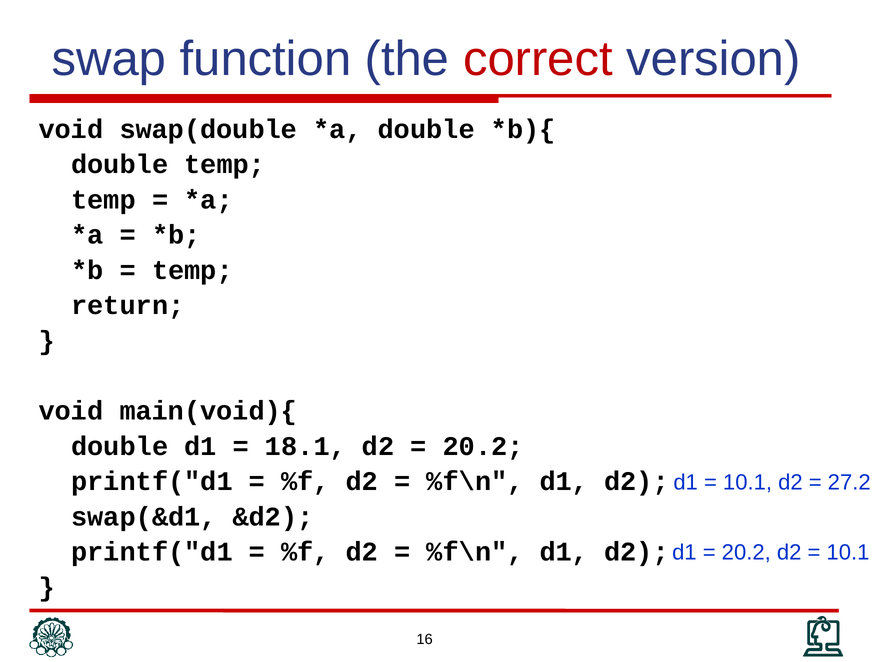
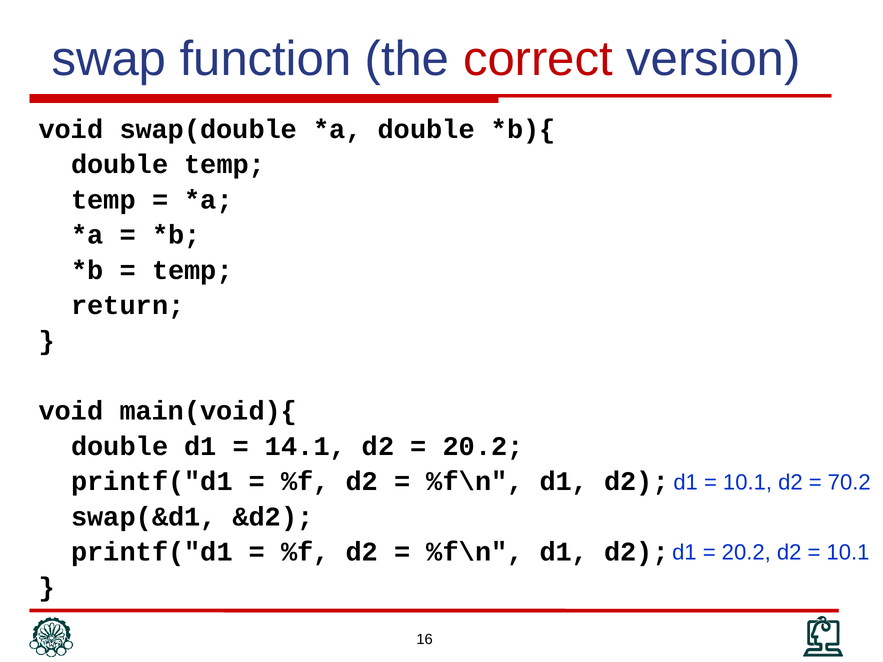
18.1: 18.1 -> 14.1 (305, 447)
27.2: 27.2 -> 70.2 (849, 483)
